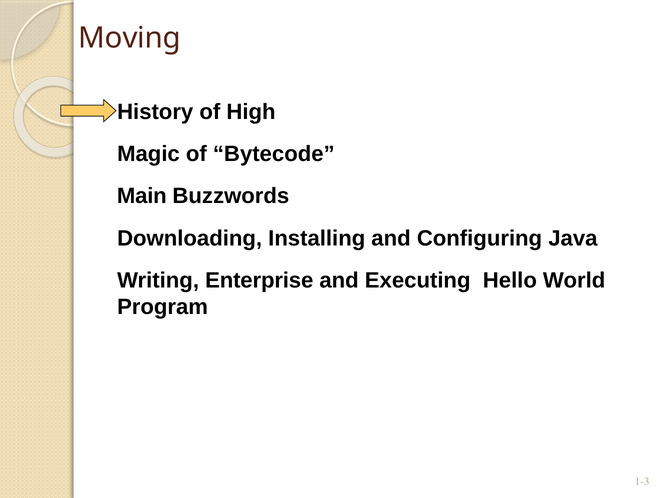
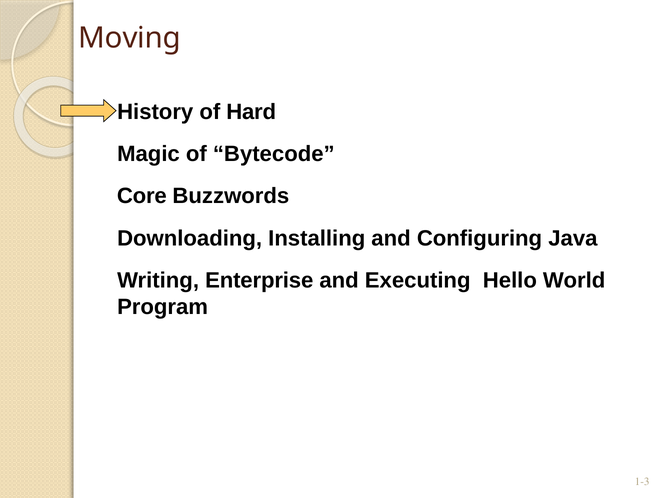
High: High -> Hard (251, 112)
Main: Main -> Core (142, 196)
